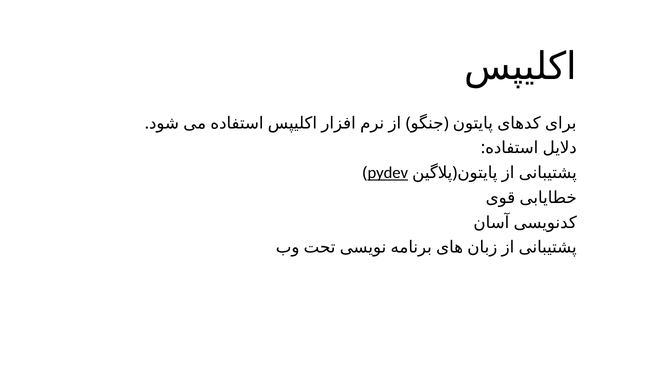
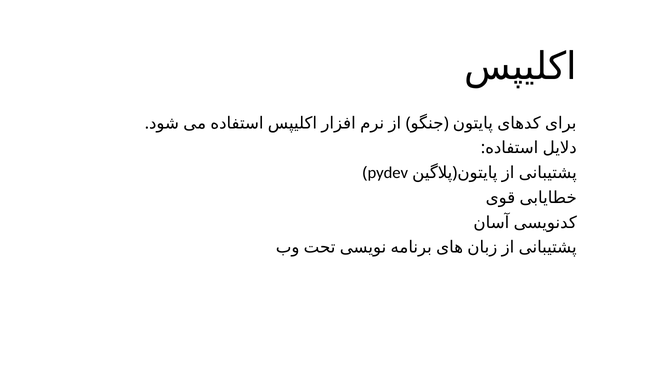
pydev underline: present -> none (388, 173)
